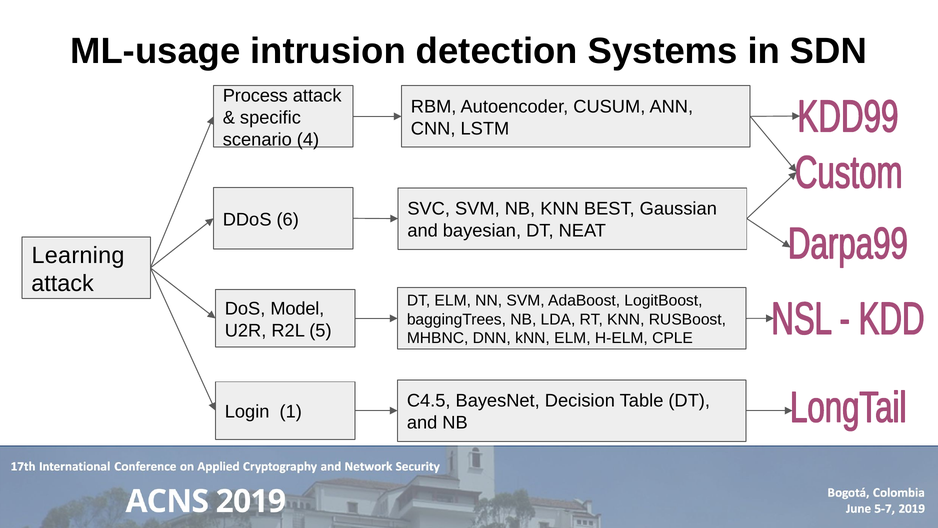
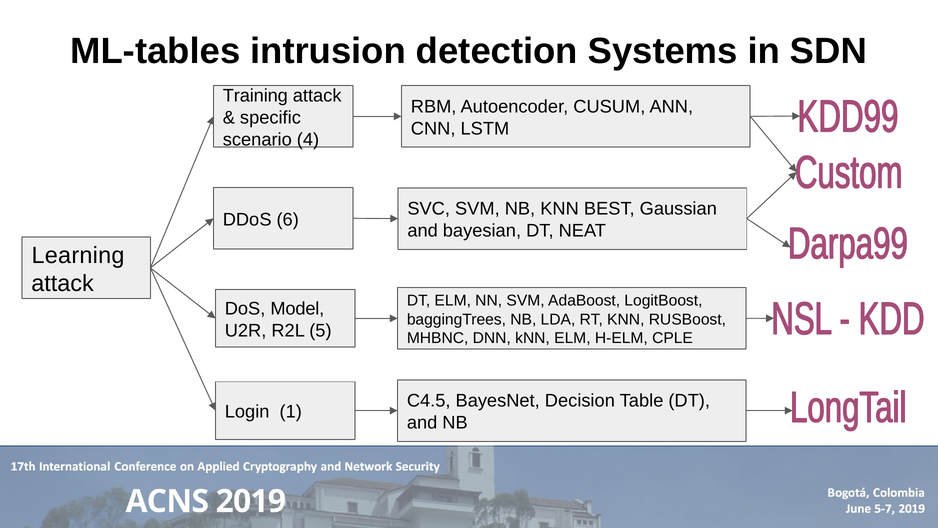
ML-usage: ML-usage -> ML-tables (155, 51)
Process: Process -> Training (255, 96)
